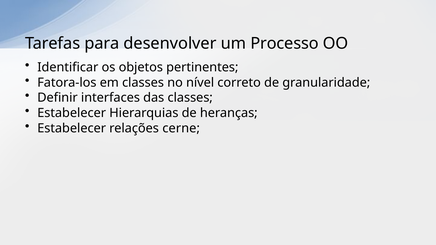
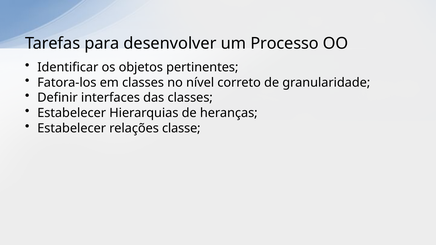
cerne: cerne -> classe (181, 128)
